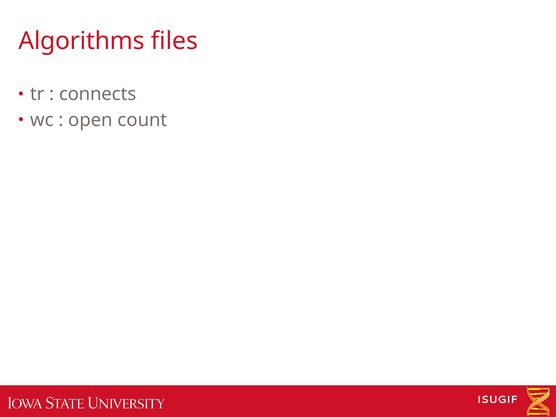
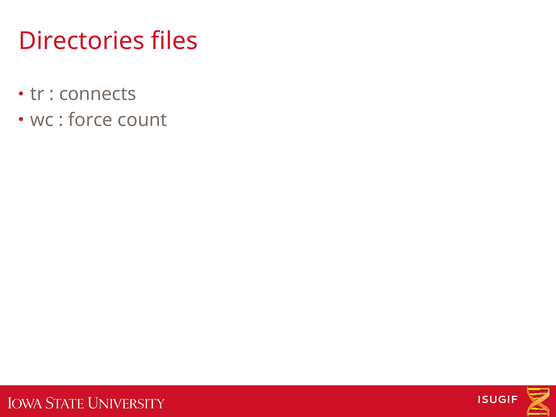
Algorithms: Algorithms -> Directories (82, 41)
open: open -> force (91, 120)
